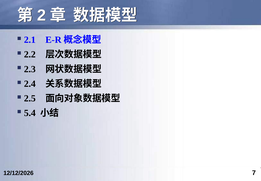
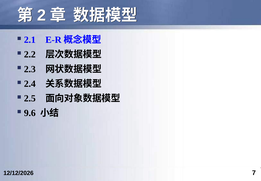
5.4: 5.4 -> 9.6 (30, 113)
